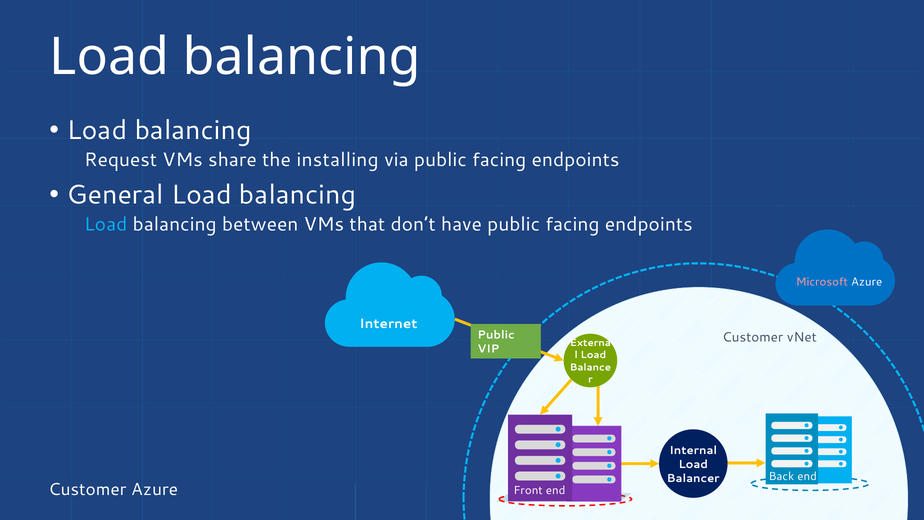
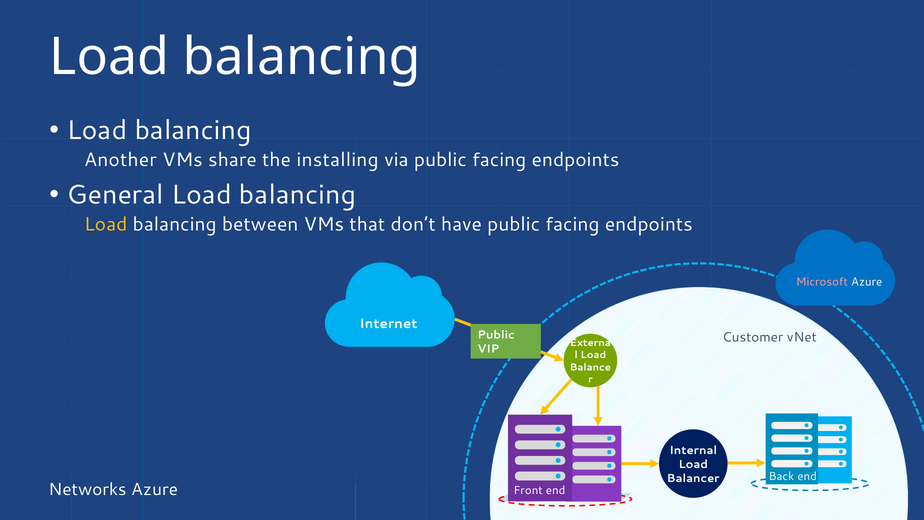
Request: Request -> Another (120, 160)
Load colour: light blue -> yellow (106, 224)
Customer: Customer -> Networks (87, 489)
